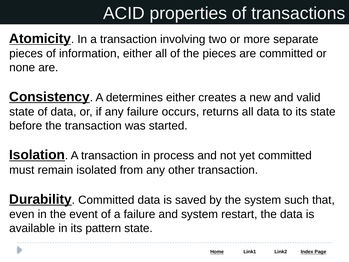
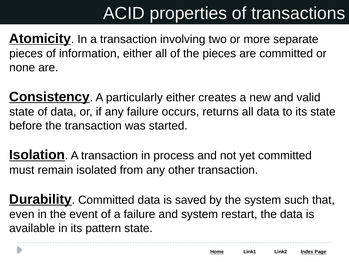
determines: determines -> particularly (134, 97)
